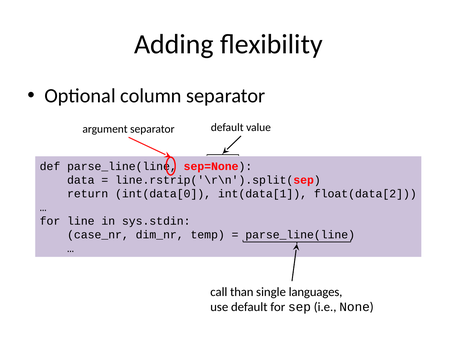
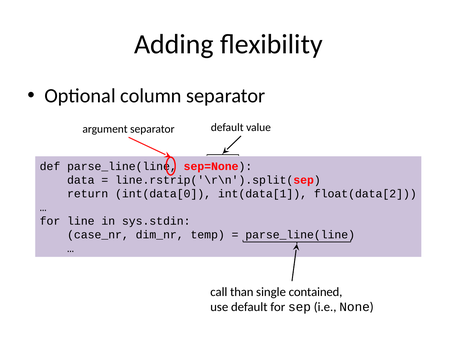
languages: languages -> contained (316, 292)
